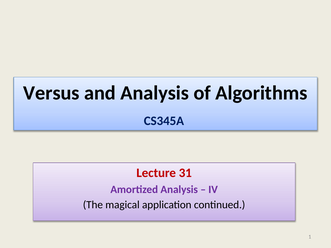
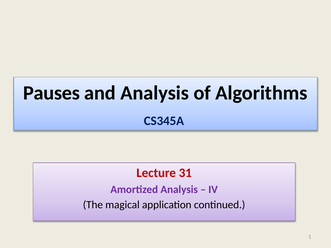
Versus: Versus -> Pauses (51, 93)
